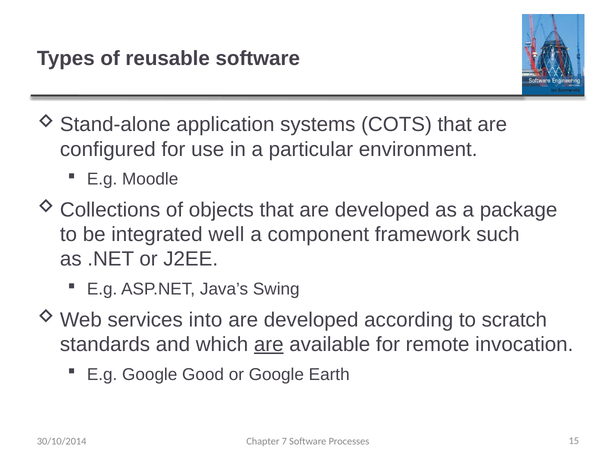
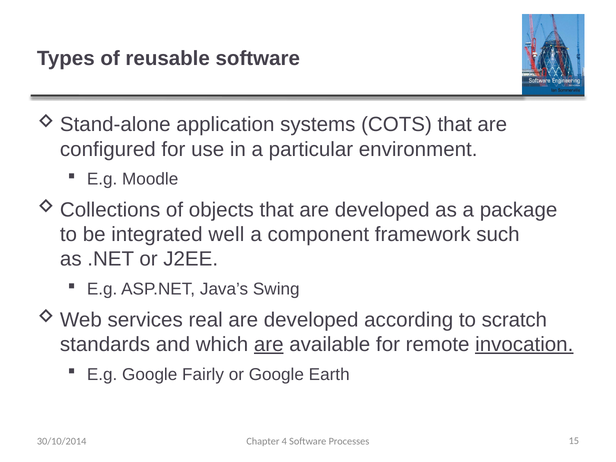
into: into -> real (206, 320)
invocation underline: none -> present (524, 344)
Good: Good -> Fairly (203, 374)
7: 7 -> 4 (284, 441)
